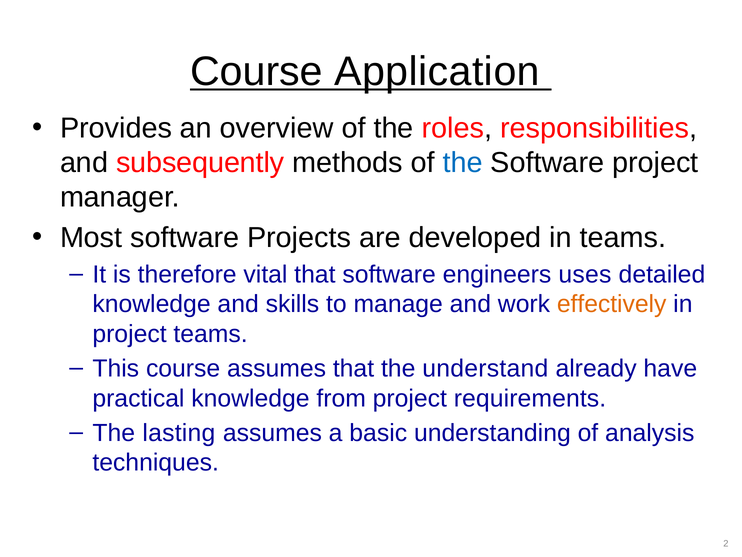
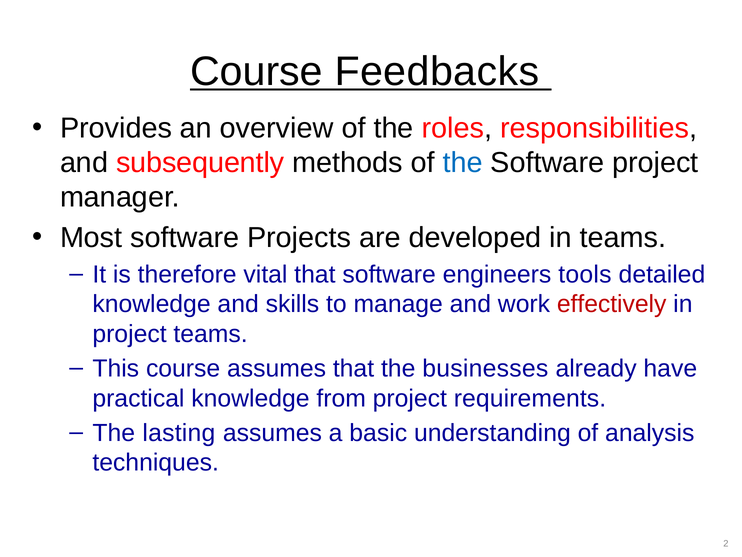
Application: Application -> Feedbacks (437, 72)
uses: uses -> tools (585, 274)
effectively colour: orange -> red (612, 304)
understand: understand -> businesses (485, 368)
